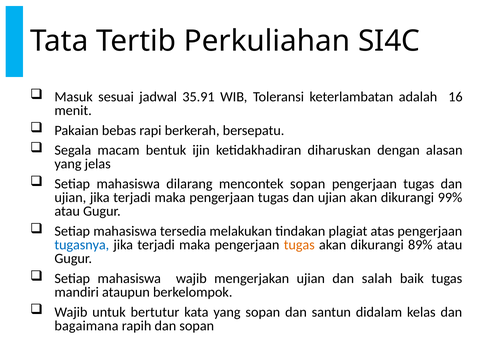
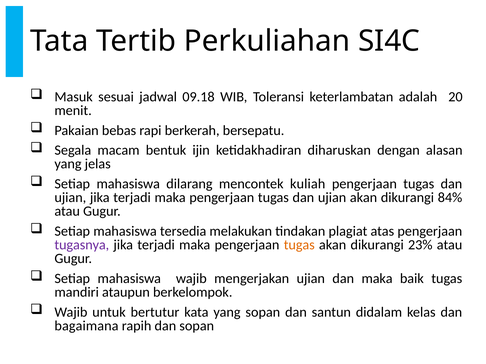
35.91: 35.91 -> 09.18 (199, 97)
16: 16 -> 20 (455, 97)
mencontek sopan: sopan -> kuliah (308, 184)
99%: 99% -> 84% (450, 198)
tugasnya colour: blue -> purple (82, 245)
89%: 89% -> 23% (420, 245)
dan salah: salah -> maka (377, 279)
